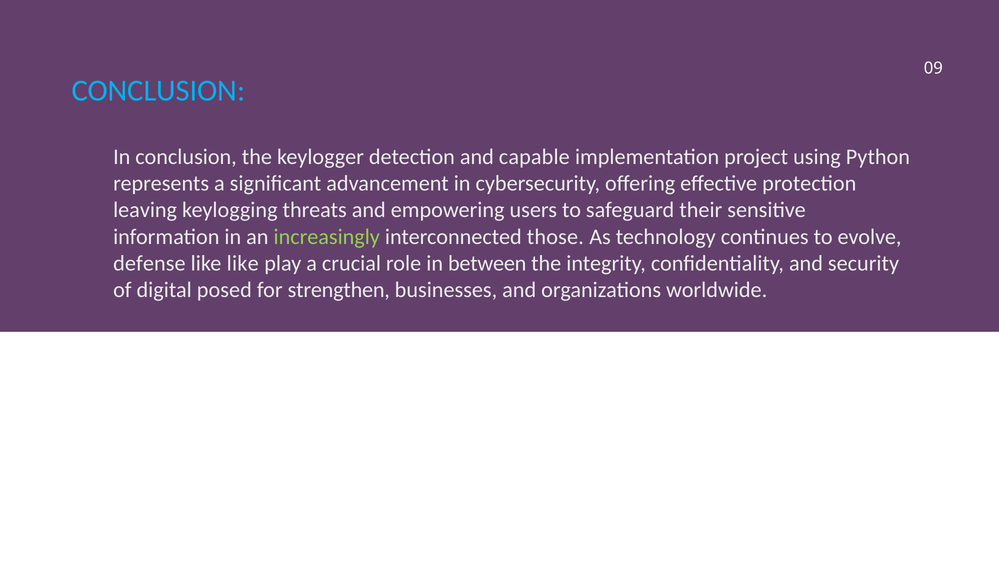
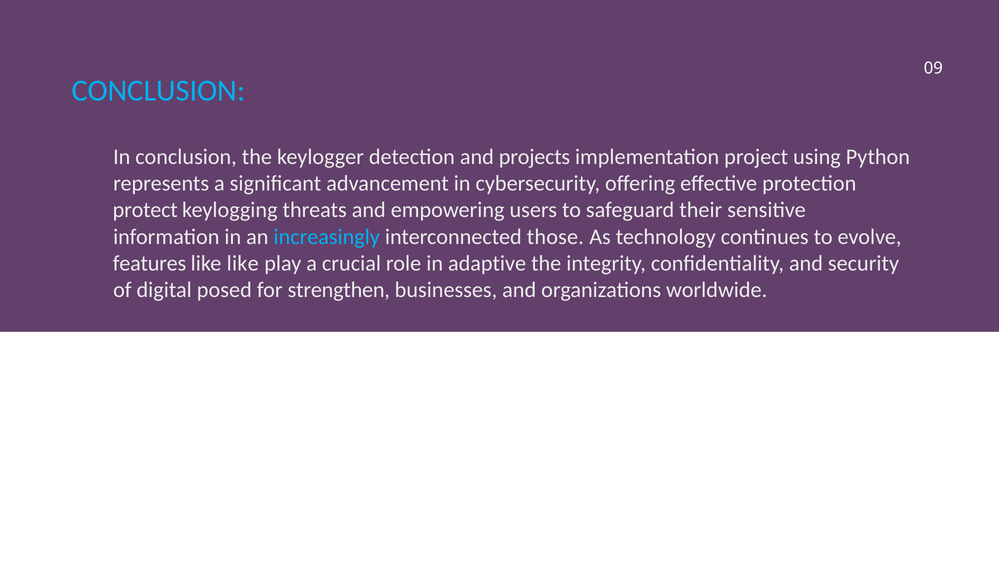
capable: capable -> projects (535, 157)
leaving: leaving -> protect (145, 210)
increasingly colour: light green -> light blue (327, 237)
defense: defense -> features (150, 263)
between: between -> adaptive (487, 263)
